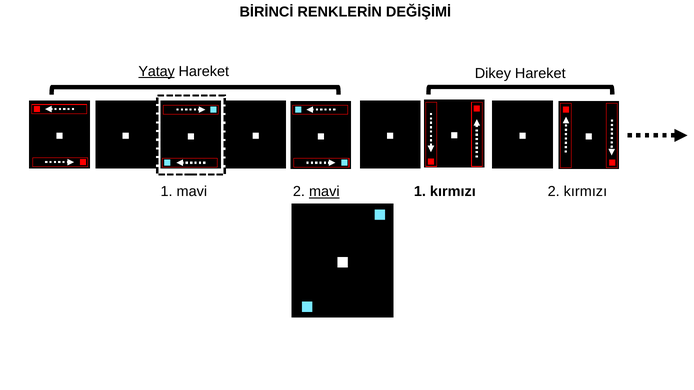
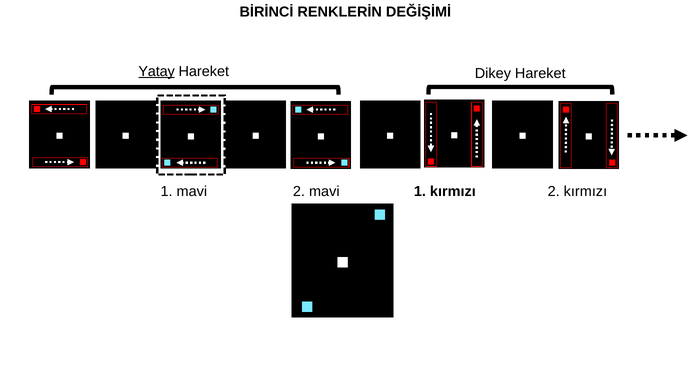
mavi underline: present -> none (324, 192)
